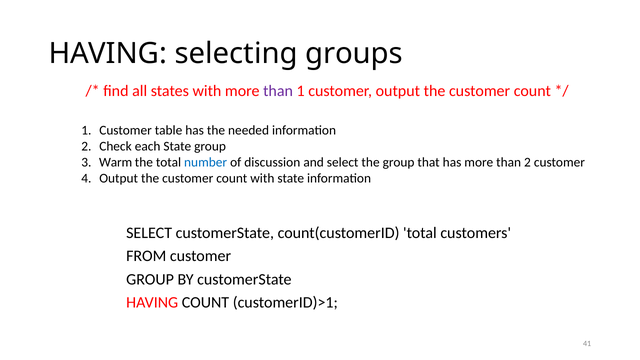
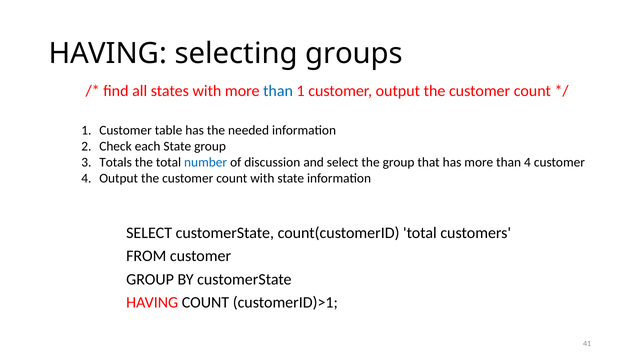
than colour: purple -> blue (278, 91)
Warm: Warm -> Totals (116, 162)
than 2: 2 -> 4 (527, 162)
